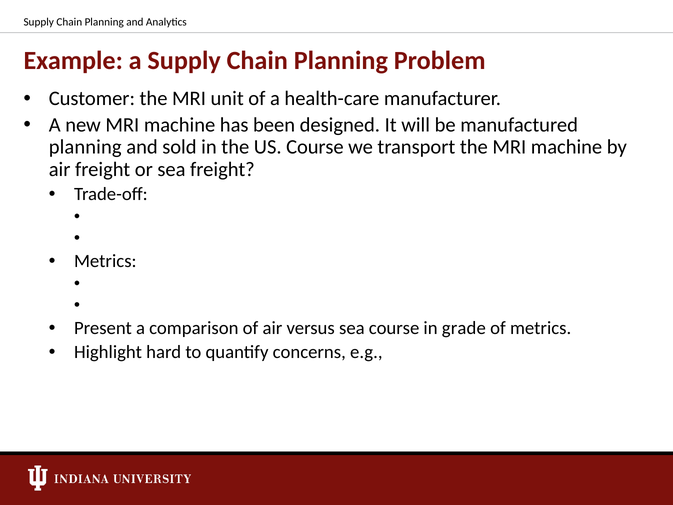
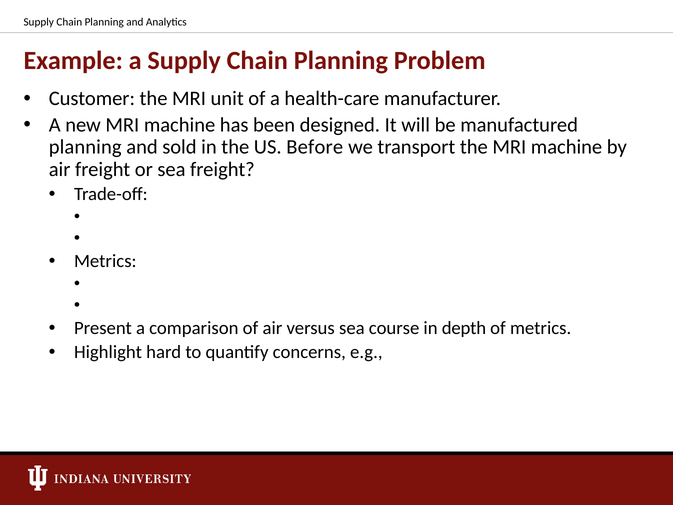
US Course: Course -> Before (315, 147)
grade: grade -> depth (464, 328)
